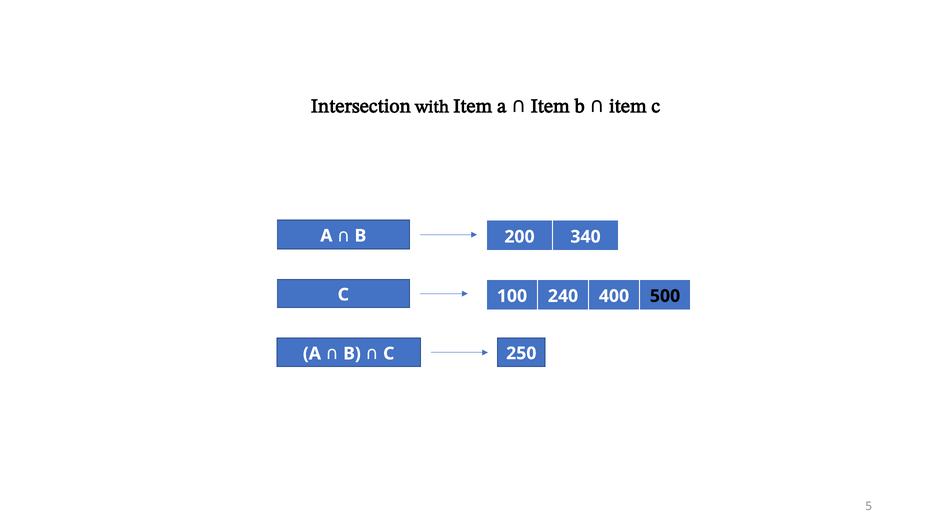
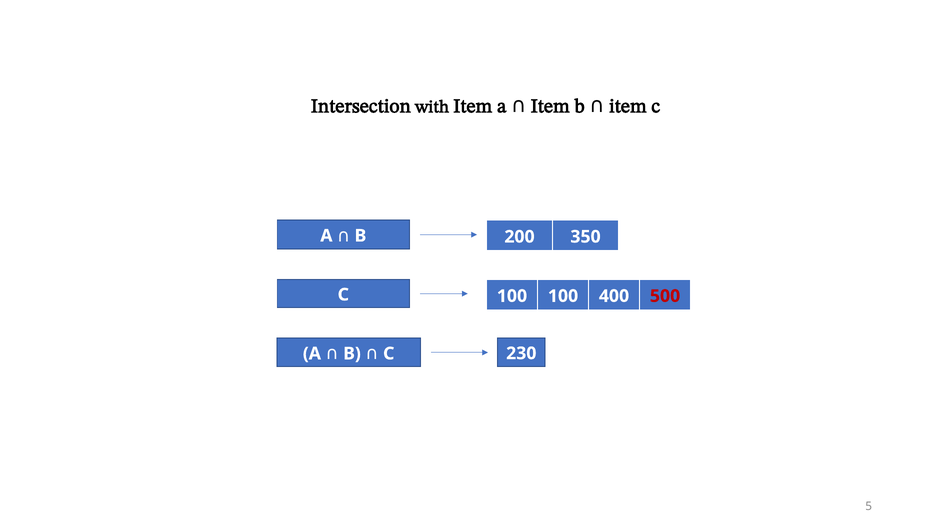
340: 340 -> 350 (586, 237)
100 240: 240 -> 100 (563, 296)
500 colour: black -> red (665, 296)
250: 250 -> 230 (521, 353)
